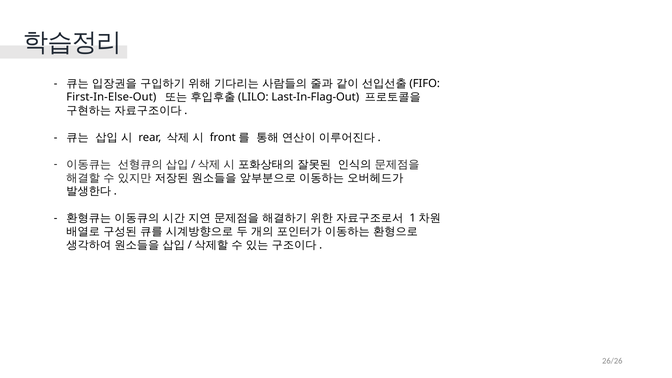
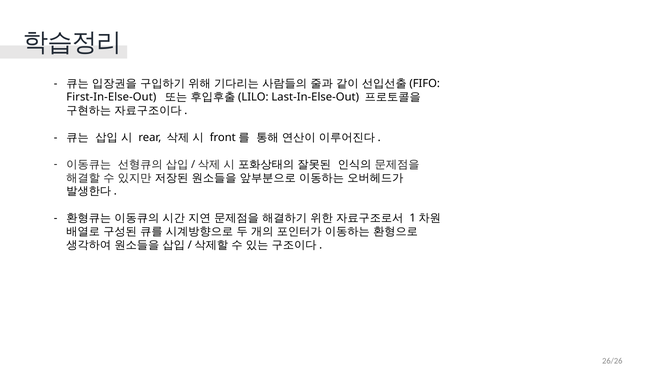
Last-In-Flag-Out: Last-In-Flag-Out -> Last-In-Else-Out (315, 97)
